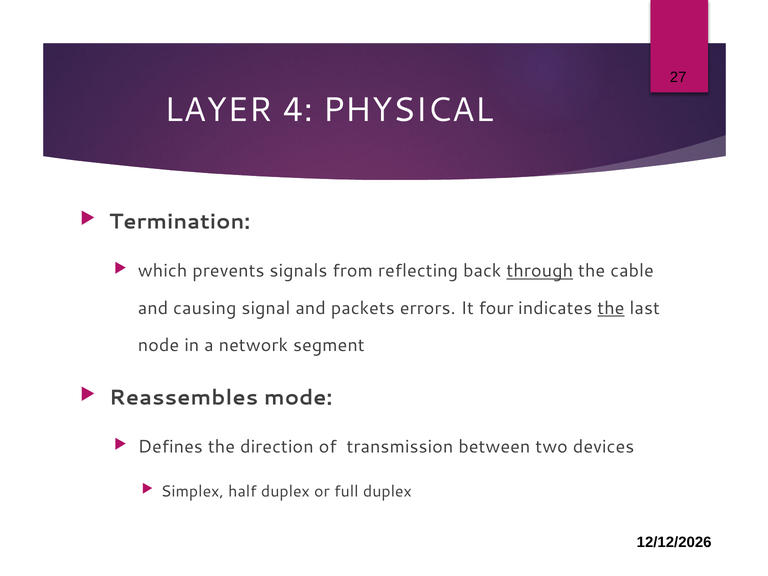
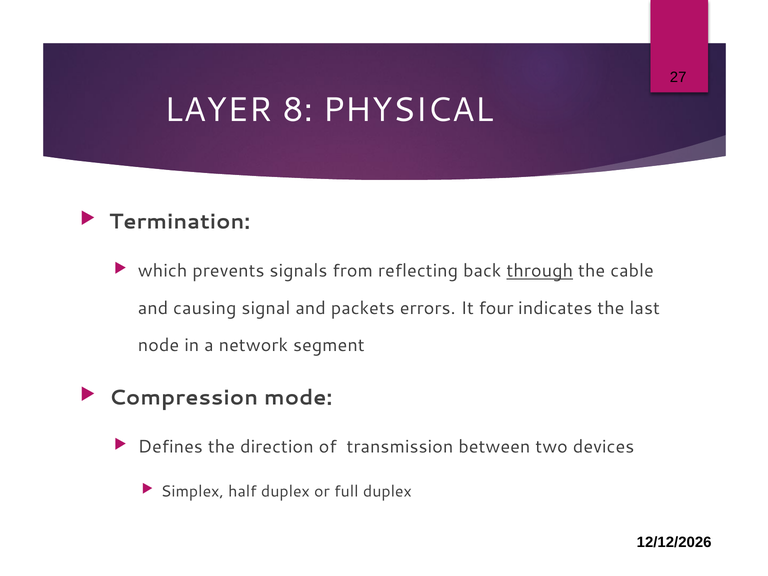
4: 4 -> 8 (298, 110)
the underline: present -> none (611, 308)
Reassembles: Reassembles -> Compression (184, 398)
